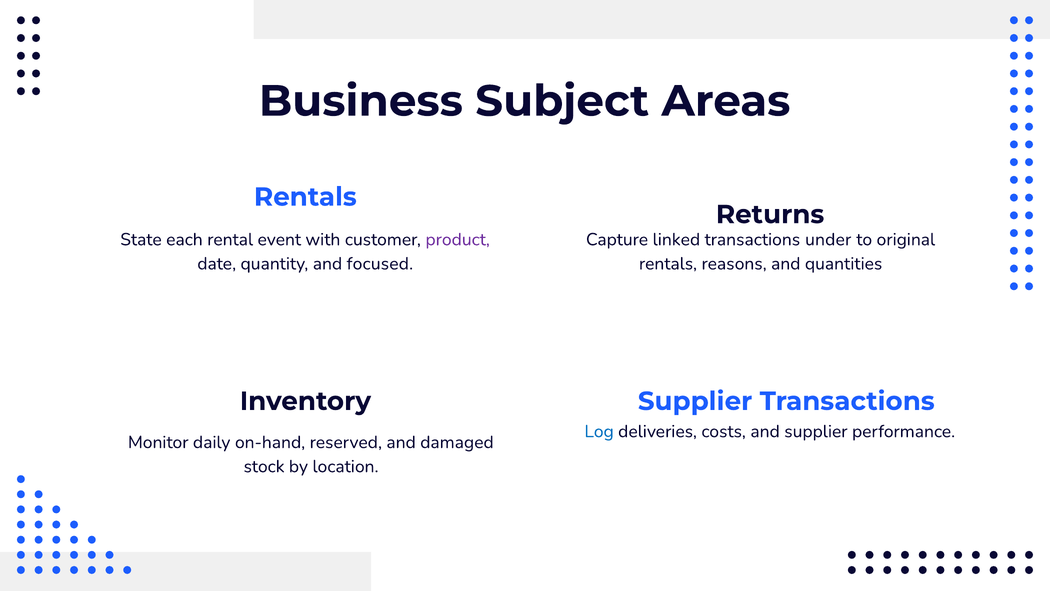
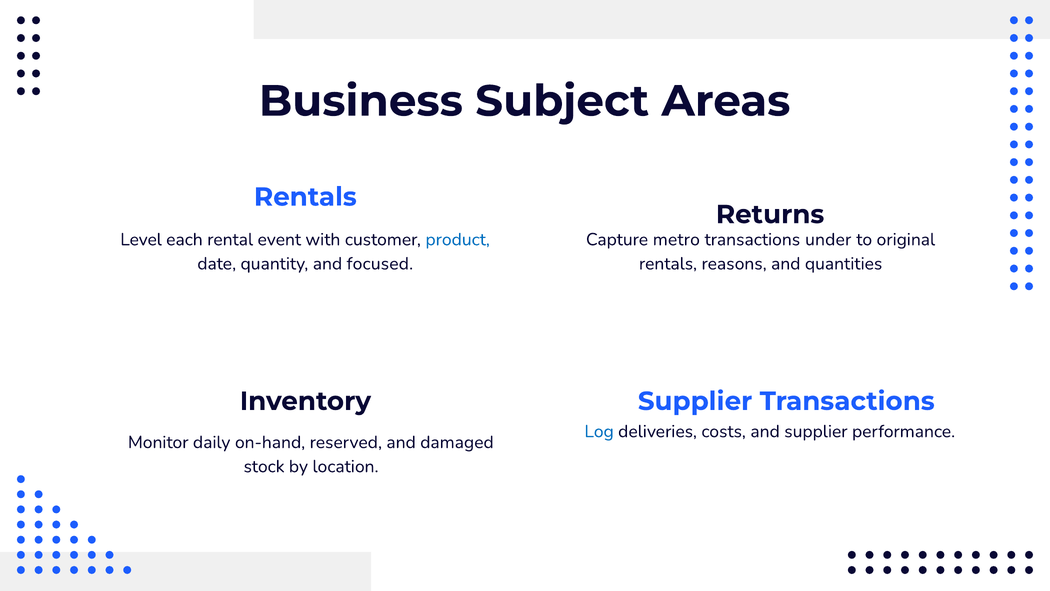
State: State -> Level (141, 239)
product colour: purple -> blue (458, 239)
linked: linked -> metro (676, 239)
